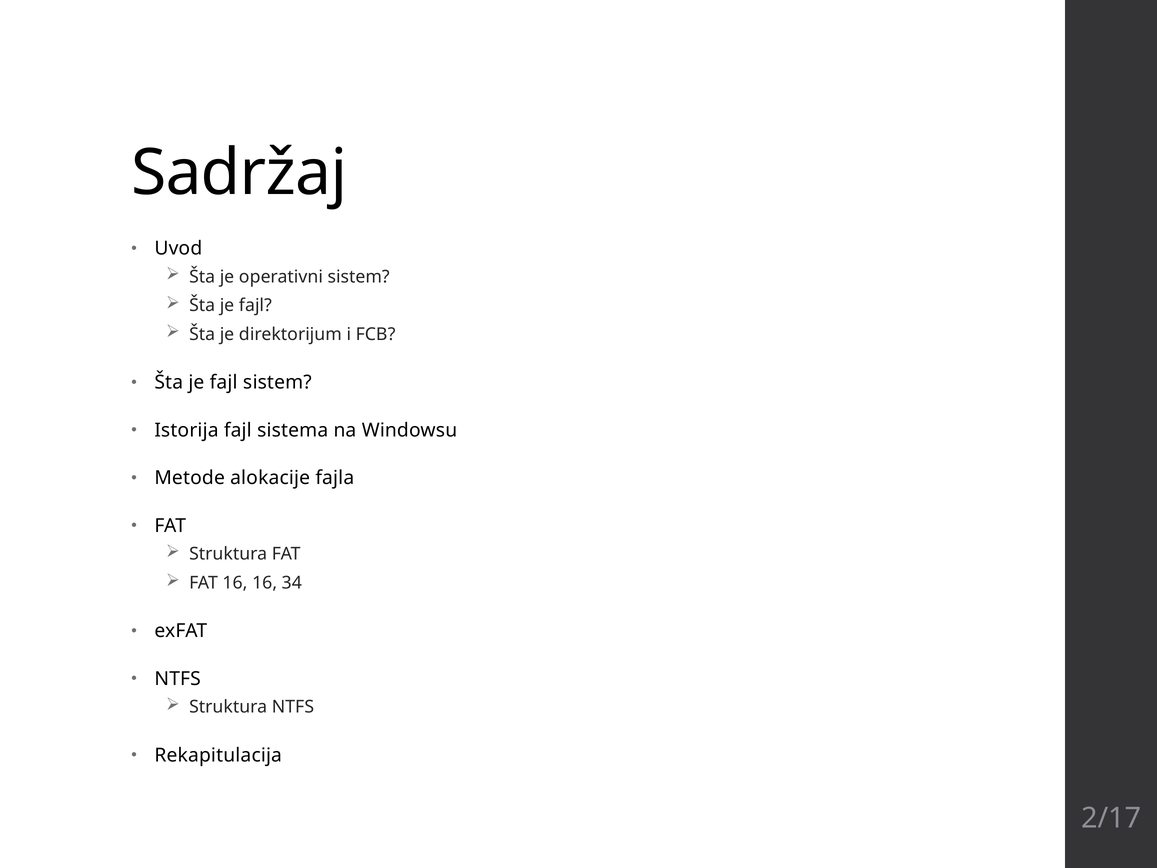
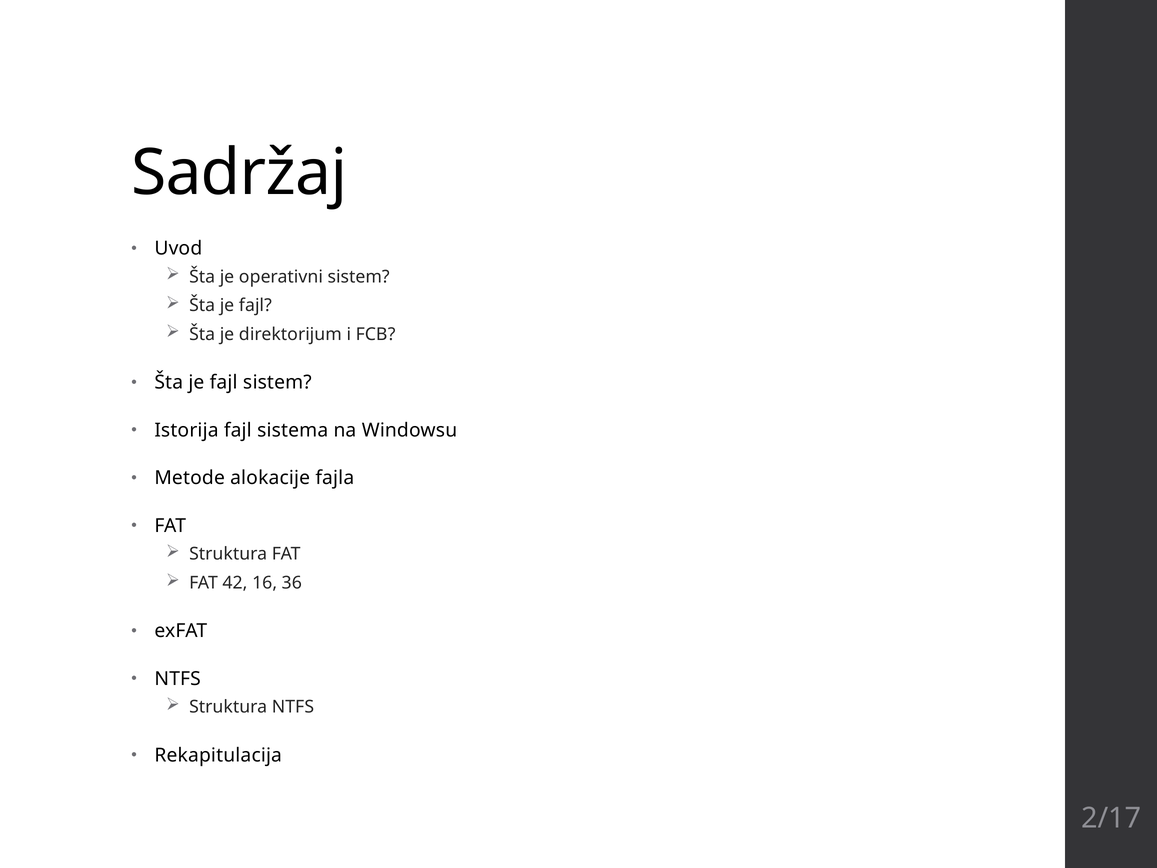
FAT 16: 16 -> 42 (235, 583)
34: 34 -> 36 (292, 583)
